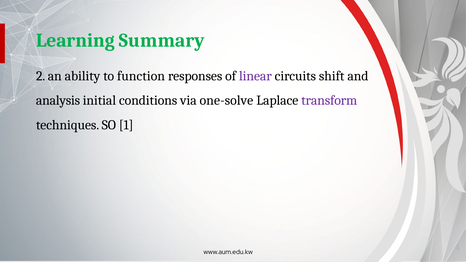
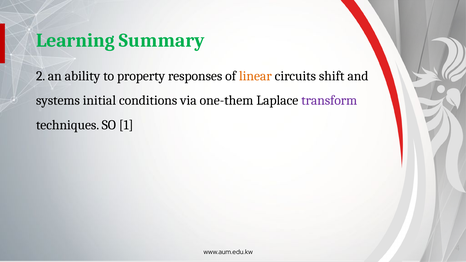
function: function -> property (141, 76)
linear colour: purple -> orange (255, 76)
analysis: analysis -> systems (58, 100)
one-solve: one-solve -> one-them (227, 100)
